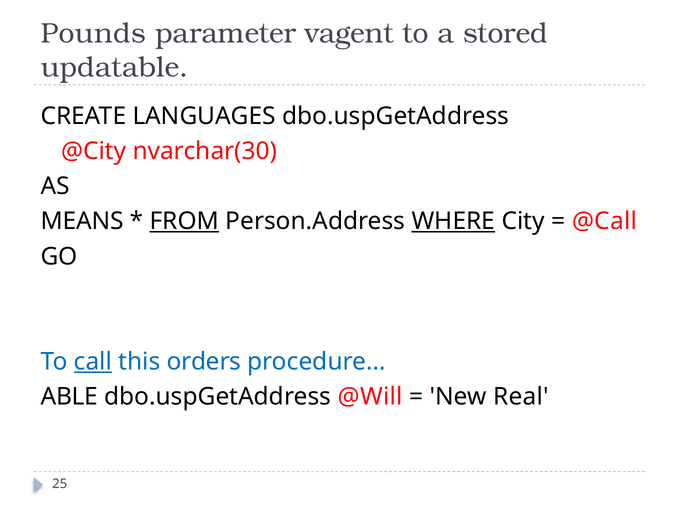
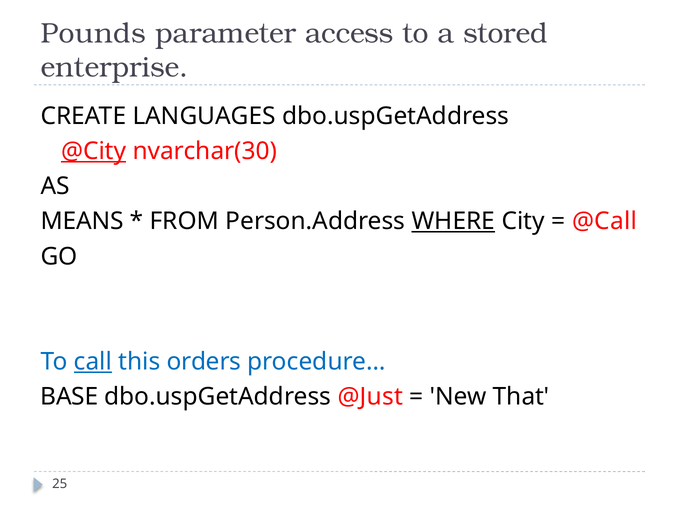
vagent: vagent -> access (349, 34)
updatable: updatable -> enterprise (115, 68)
@City underline: none -> present (94, 151)
FROM underline: present -> none (184, 221)
ABLE: ABLE -> BASE (69, 397)
@Will: @Will -> @Just (370, 397)
Real: Real -> That (521, 397)
